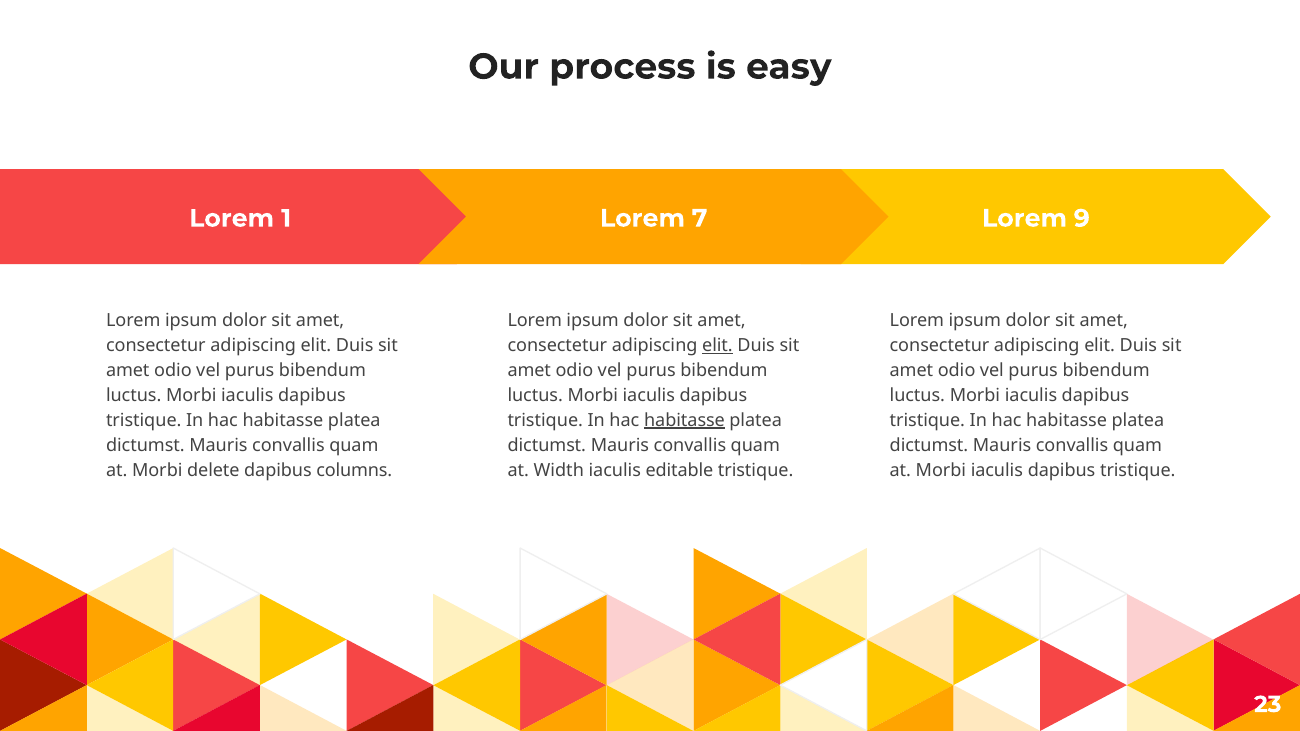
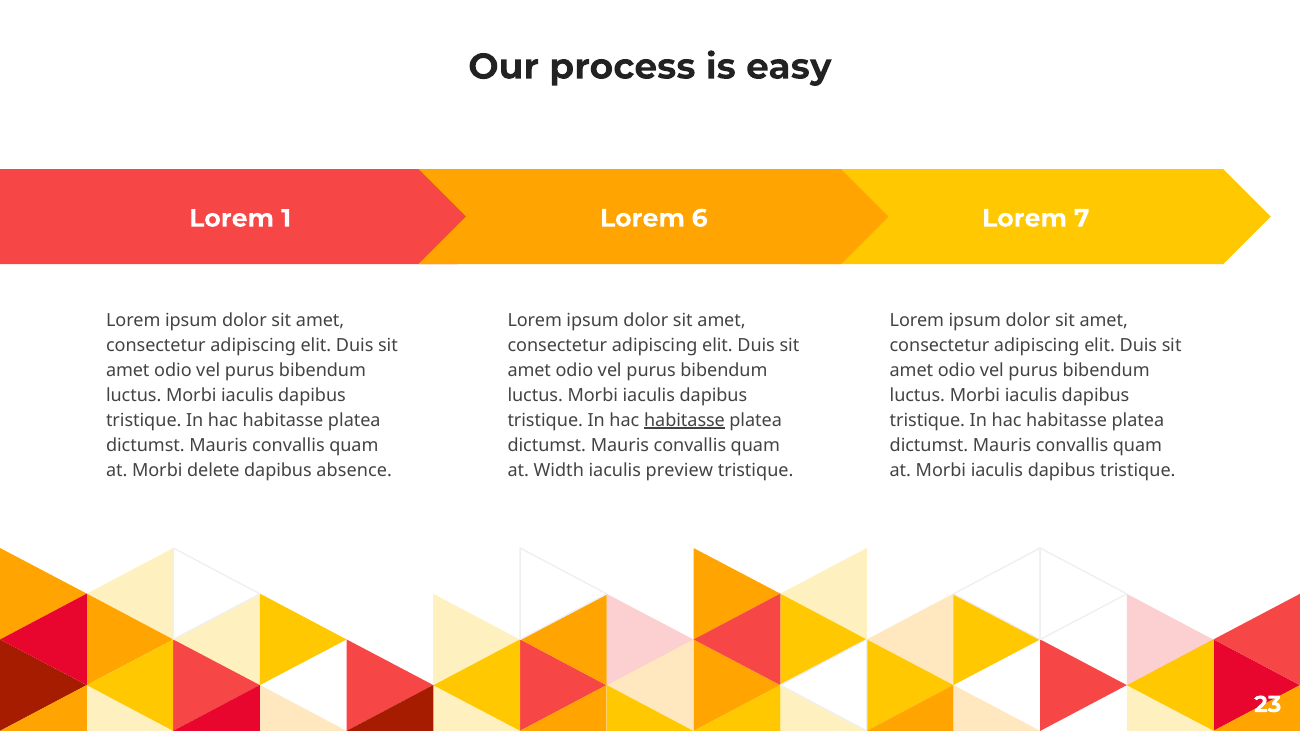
7: 7 -> 6 (700, 218)
9: 9 -> 7 (1082, 218)
elit underline: present -> none (717, 346)
columns: columns -> absence (354, 470)
editable: editable -> preview (679, 470)
